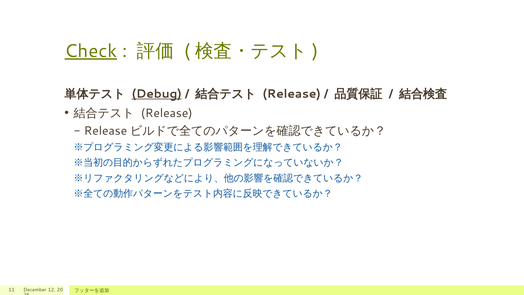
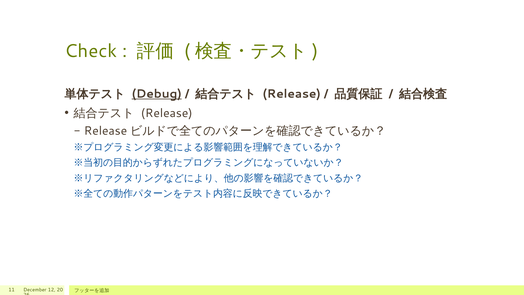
Check underline: present -> none (91, 51)
